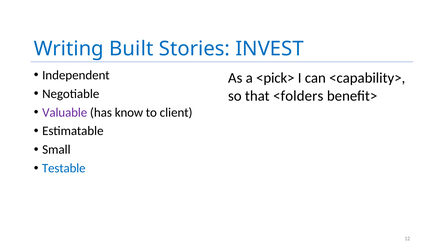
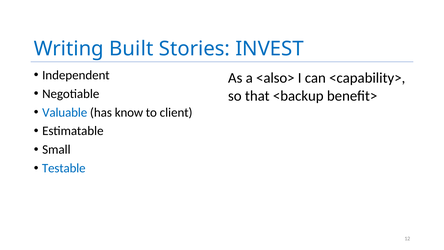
<pick>: <pick> -> <also> (275, 78)
<folders: <folders -> <backup (298, 96)
Valuable colour: purple -> blue (65, 112)
